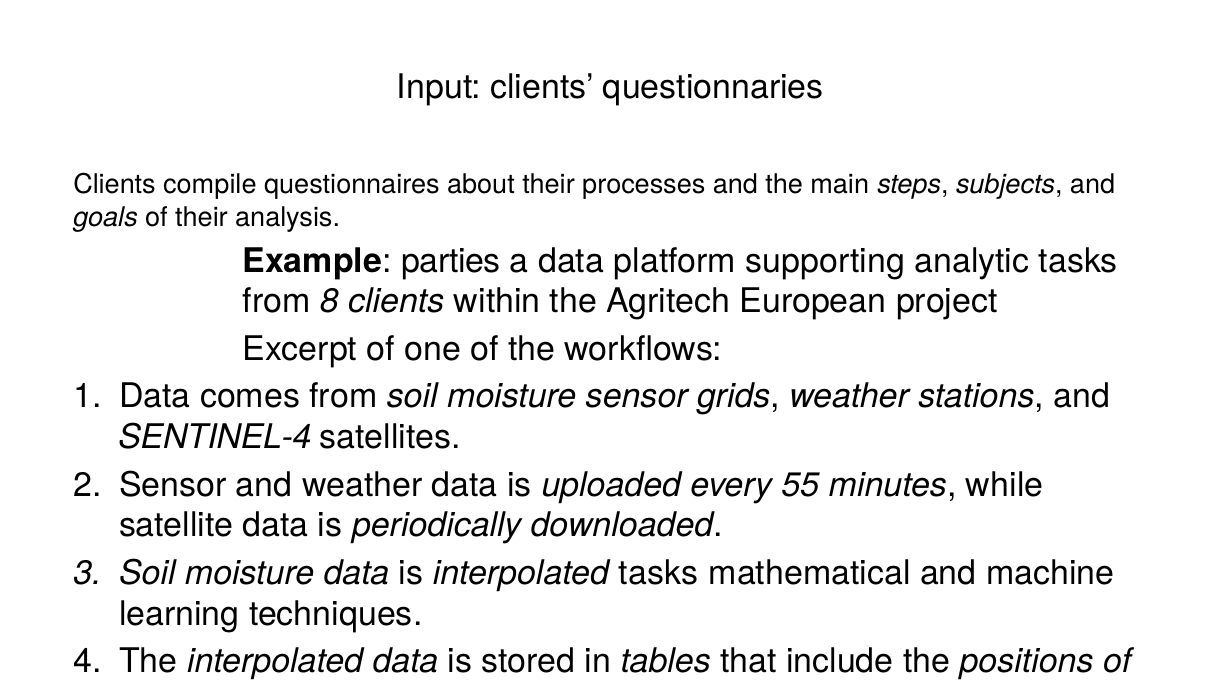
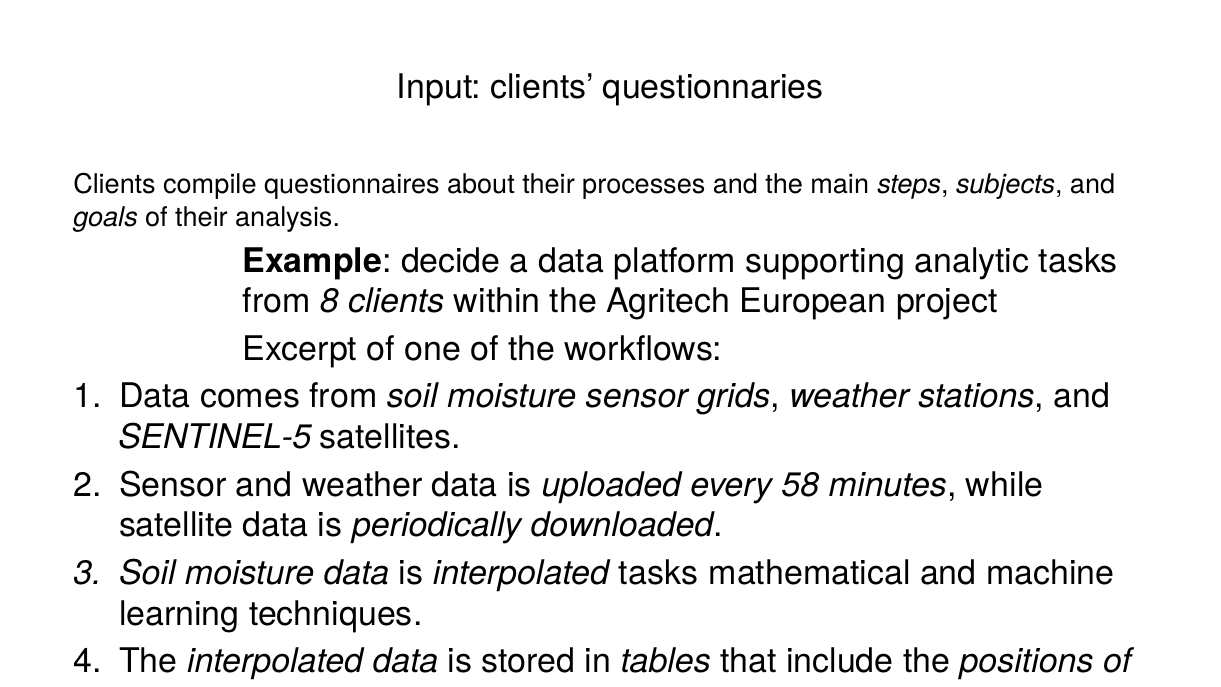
Example parties: parties -> decide (451, 261)
SENTINEL-4: SENTINEL-4 -> SENTINEL-5 (215, 437)
55: 55 -> 58 (800, 485)
